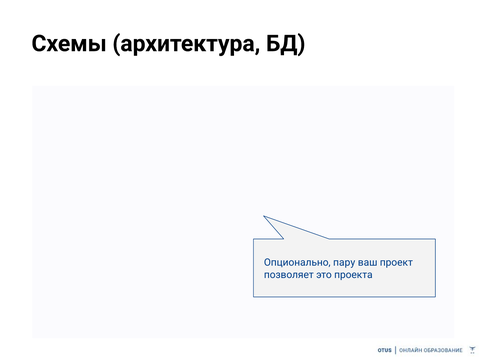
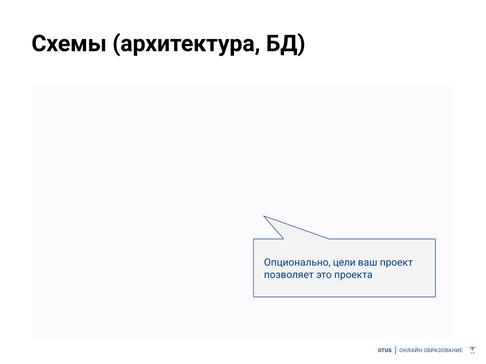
пару: пару -> цели (344, 263)
